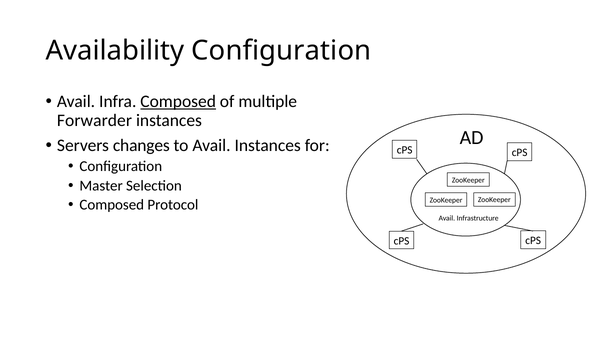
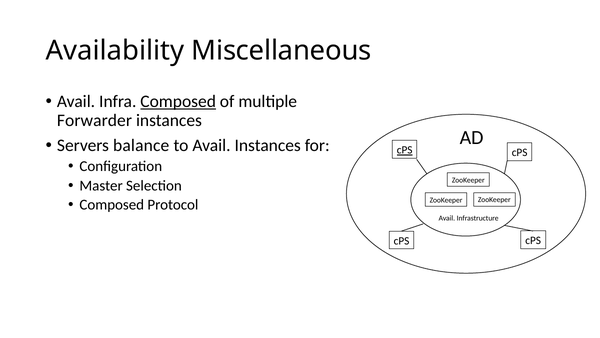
Availability Configuration: Configuration -> Miscellaneous (281, 50)
changes: changes -> balance (141, 145)
cPS underline: none -> present (405, 150)
